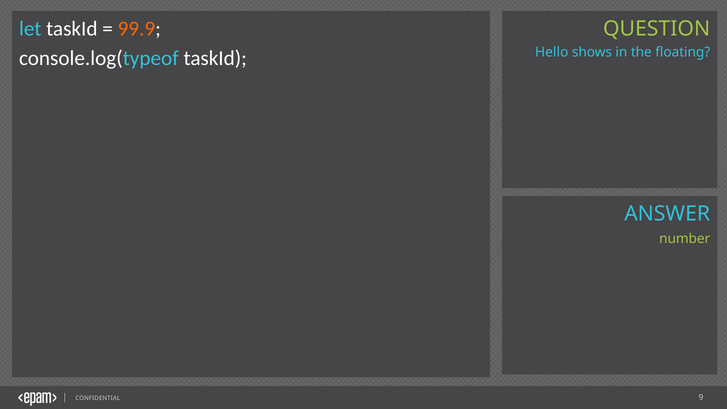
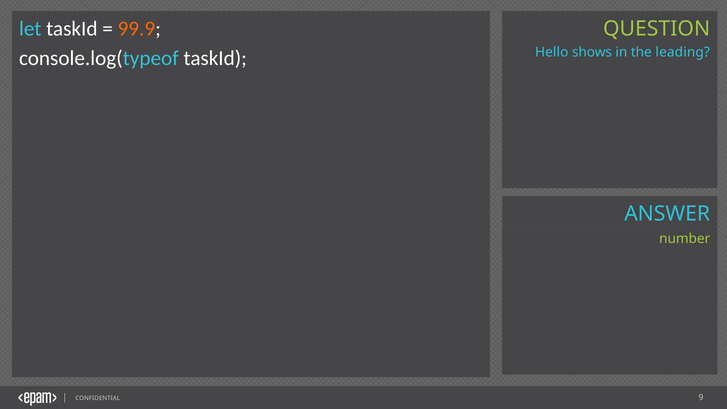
floating: floating -> leading (683, 52)
